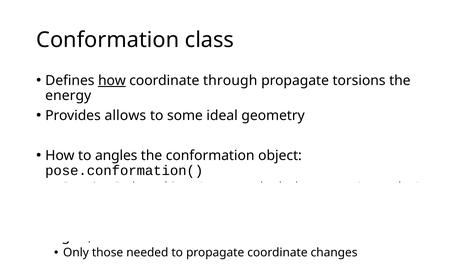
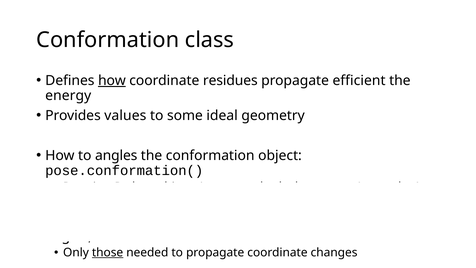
through: through -> residues (230, 80)
propagate torsions: torsions -> efficient (359, 80)
allows: allows -> values (125, 115)
those underline: none -> present (108, 252)
